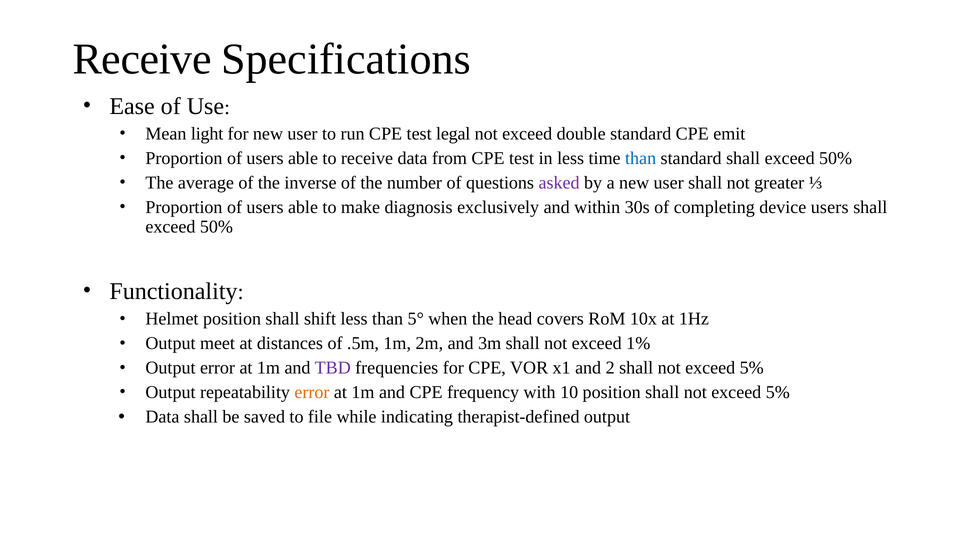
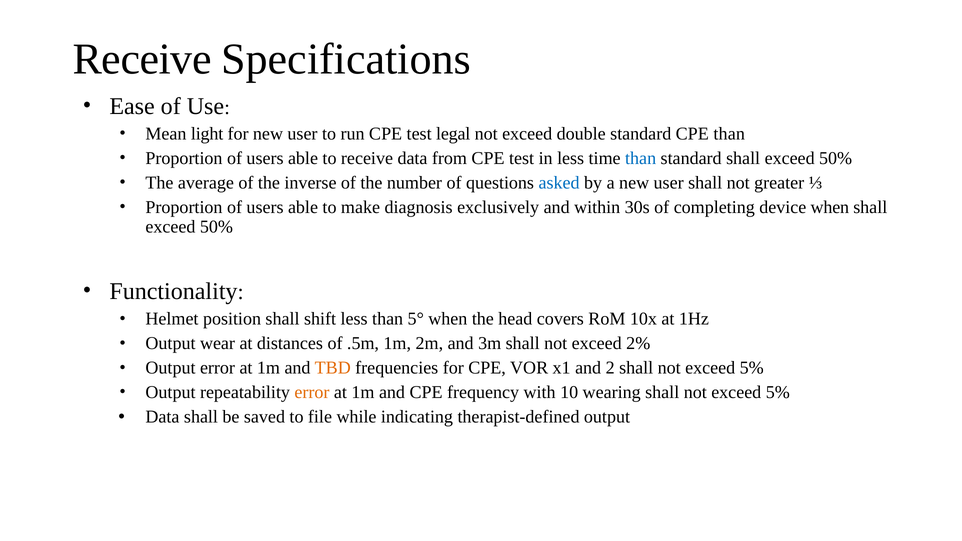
CPE emit: emit -> than (729, 134)
asked colour: purple -> blue (559, 183)
device users: users -> when (830, 207)
meet: meet -> wear (217, 344)
1%: 1% -> 2% (638, 344)
TBD colour: purple -> orange (333, 368)
10 position: position -> wearing (612, 392)
